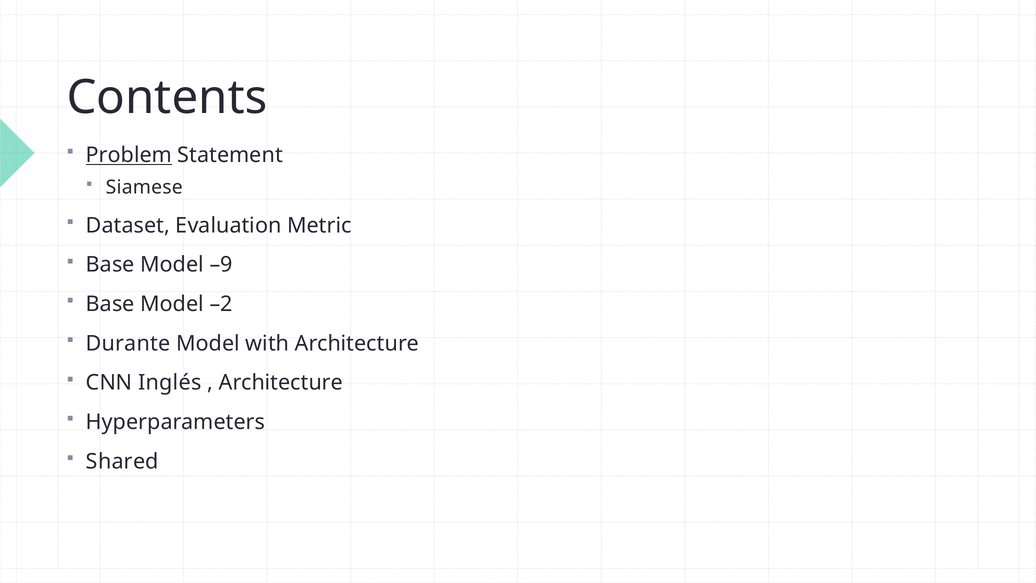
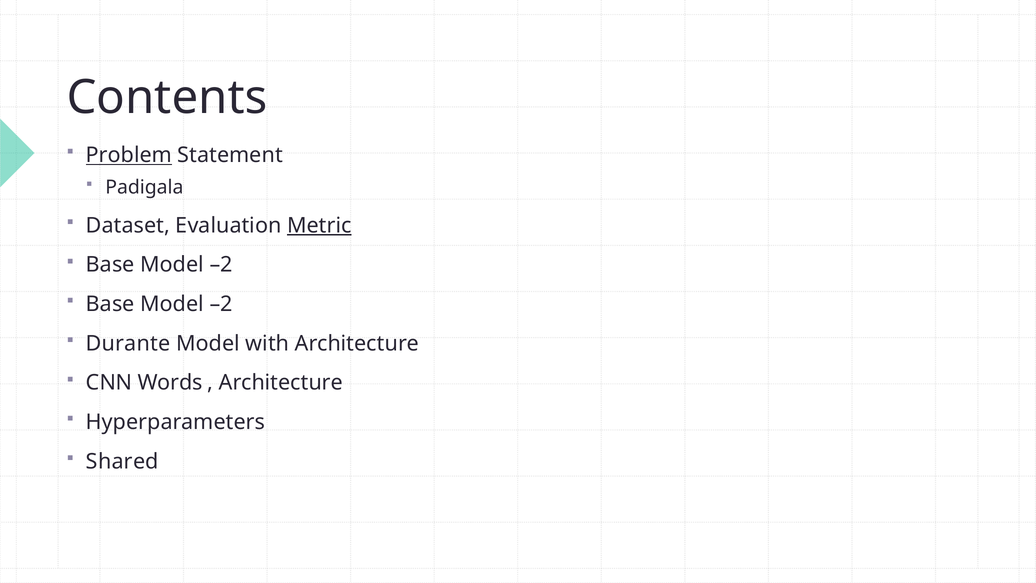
Siamese: Siamese -> Padigala (144, 187)
Metric underline: none -> present (319, 225)
–9: –9 -> –2 (221, 265)
Inglés: Inglés -> Words (170, 383)
